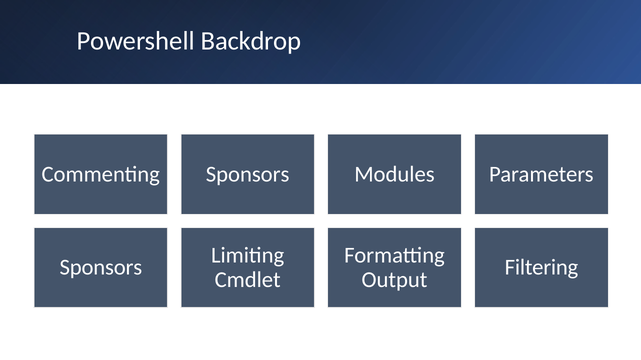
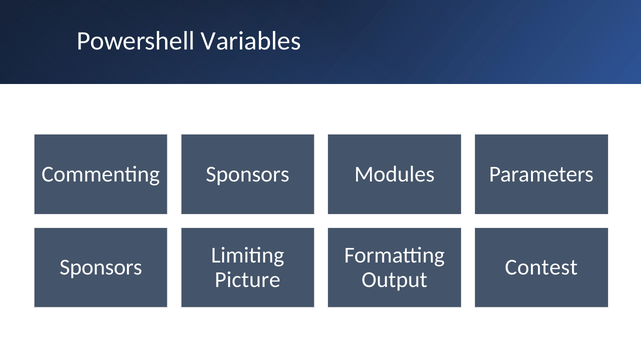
Backdrop: Backdrop -> Variables (251, 41)
Filtering: Filtering -> Contest (541, 268)
Cmdlet: Cmdlet -> Picture (248, 280)
